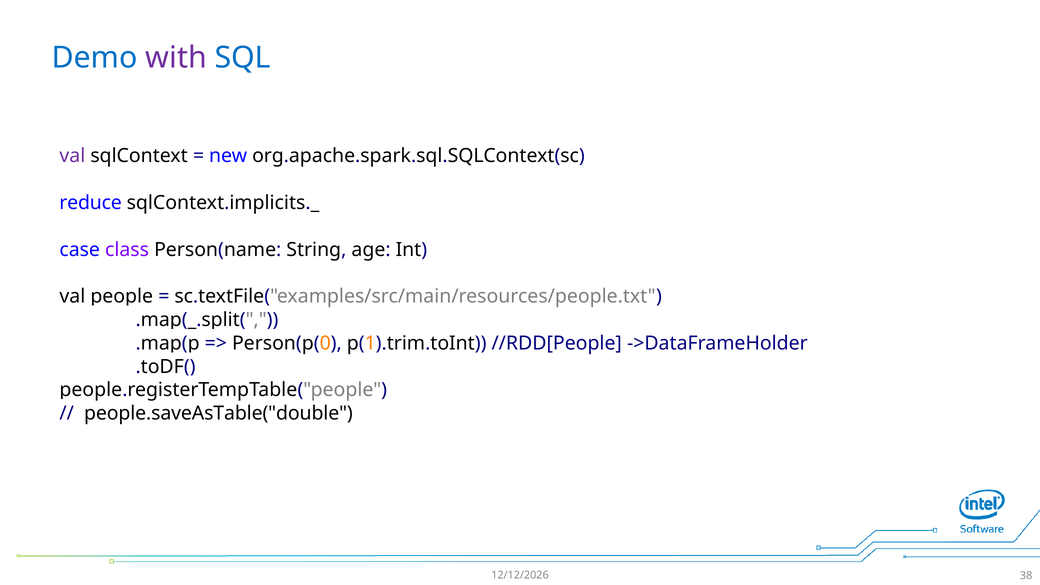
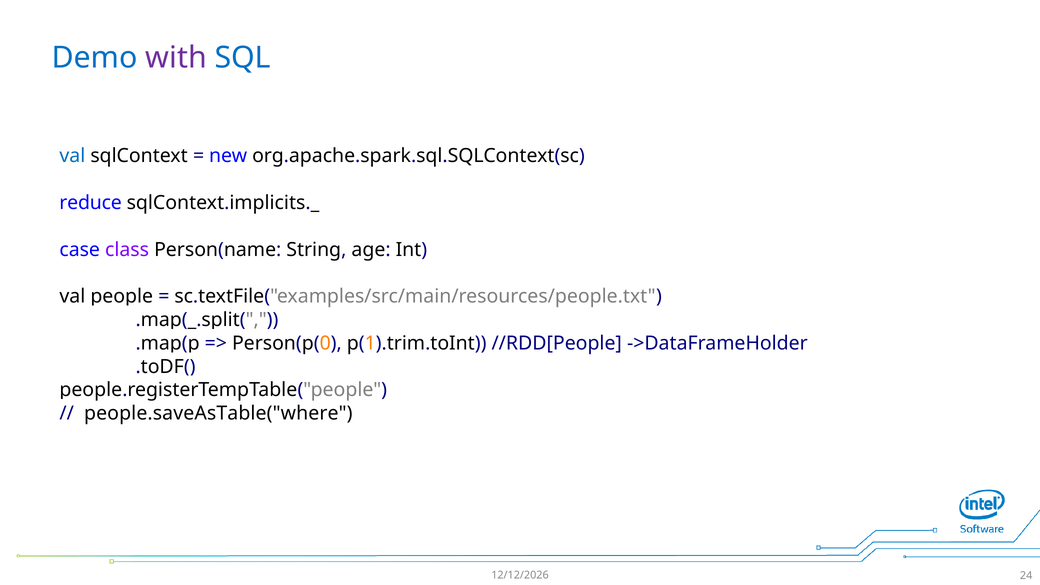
val colour: purple -> blue (72, 156)
people.saveAsTable("double: people.saveAsTable("double -> people.saveAsTable("where (218, 413)
38: 38 -> 24 (1026, 576)
